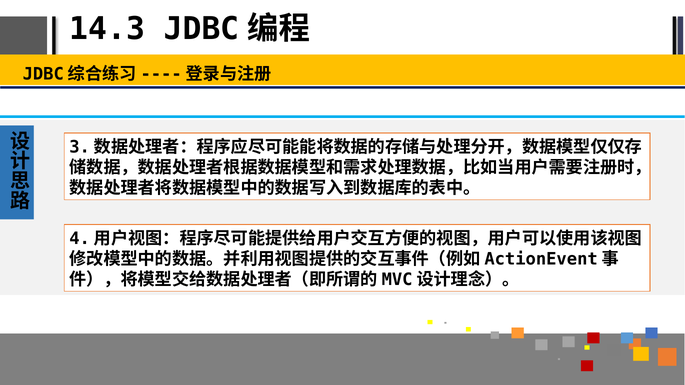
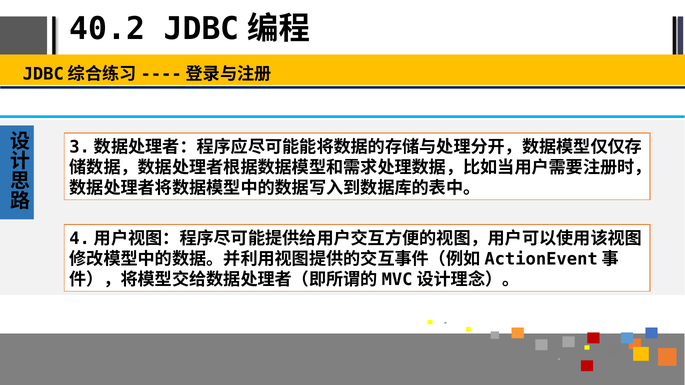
14.3: 14.3 -> 40.2 (107, 29)
